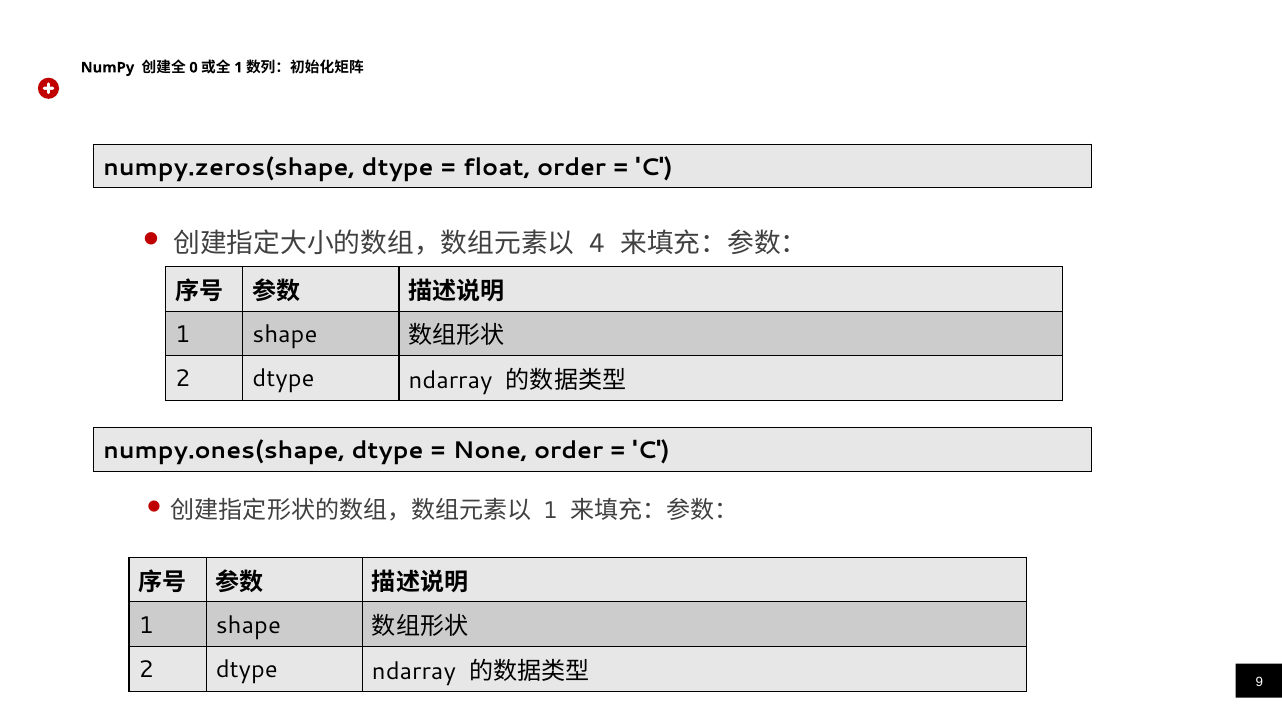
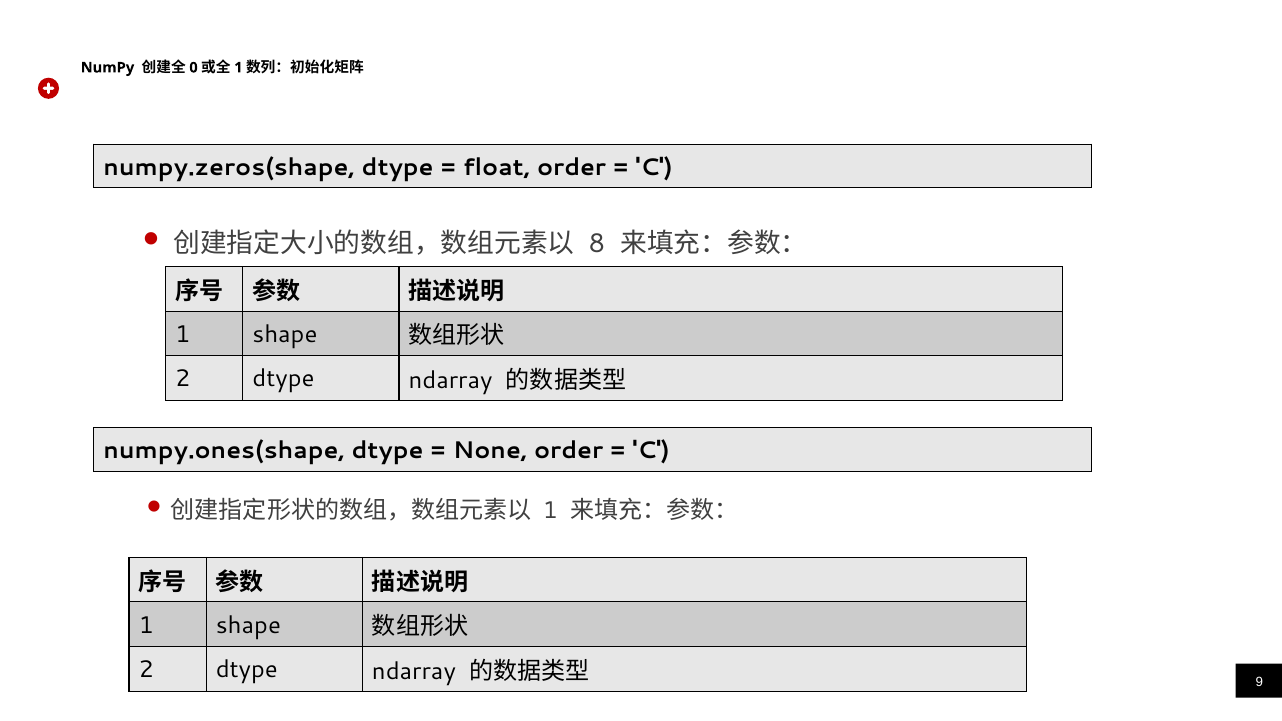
4: 4 -> 8 (597, 244)
